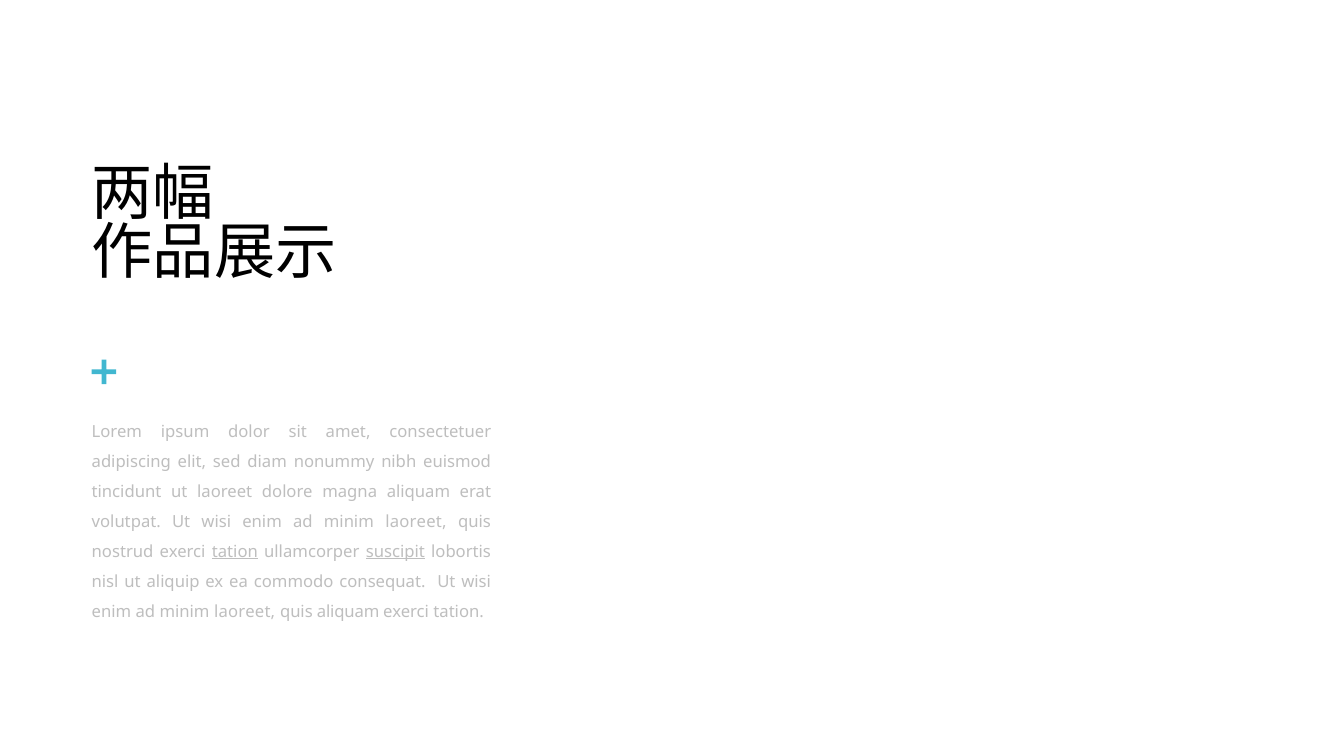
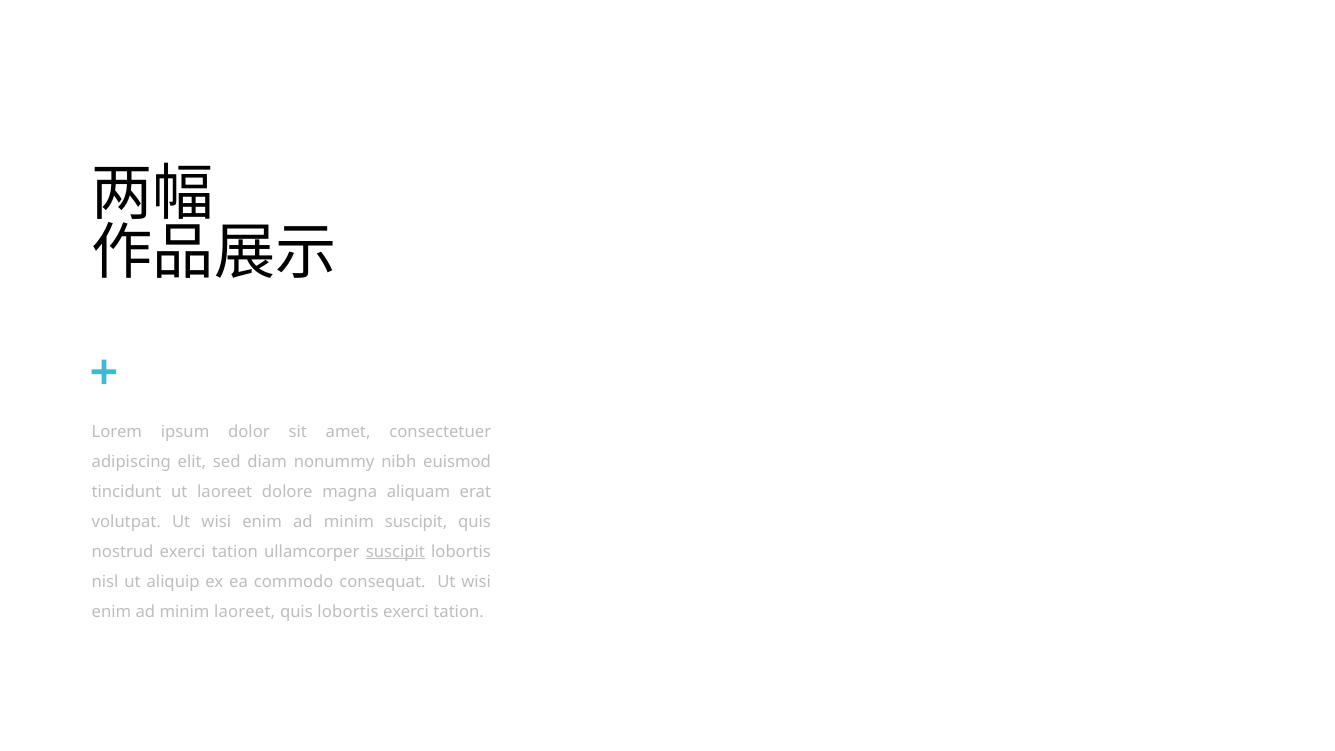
laoreet: laoreet -> suscipit (416, 522)
tation underline: present -> none (235, 552)
quis aliquam: aliquam -> lobortis (348, 612)
